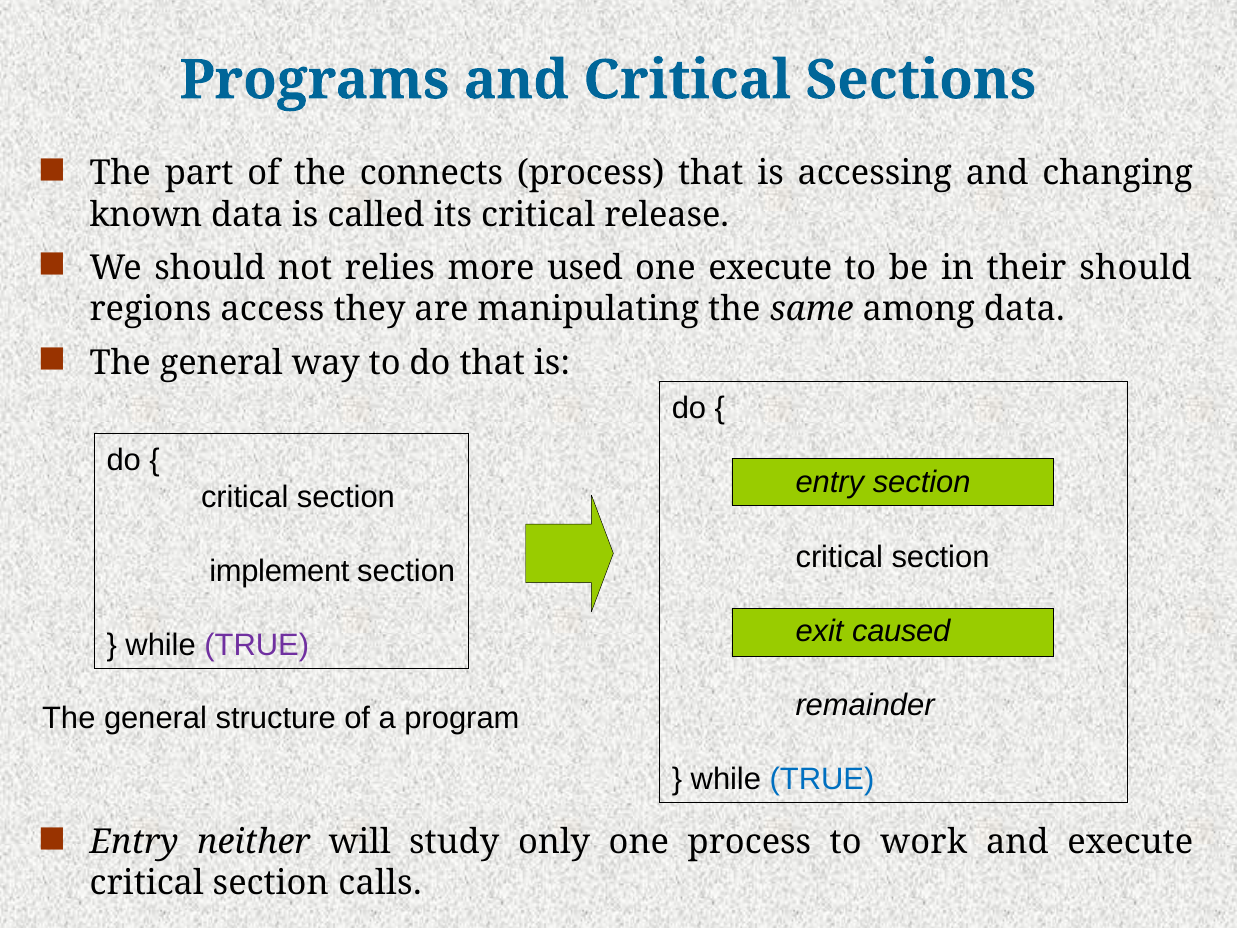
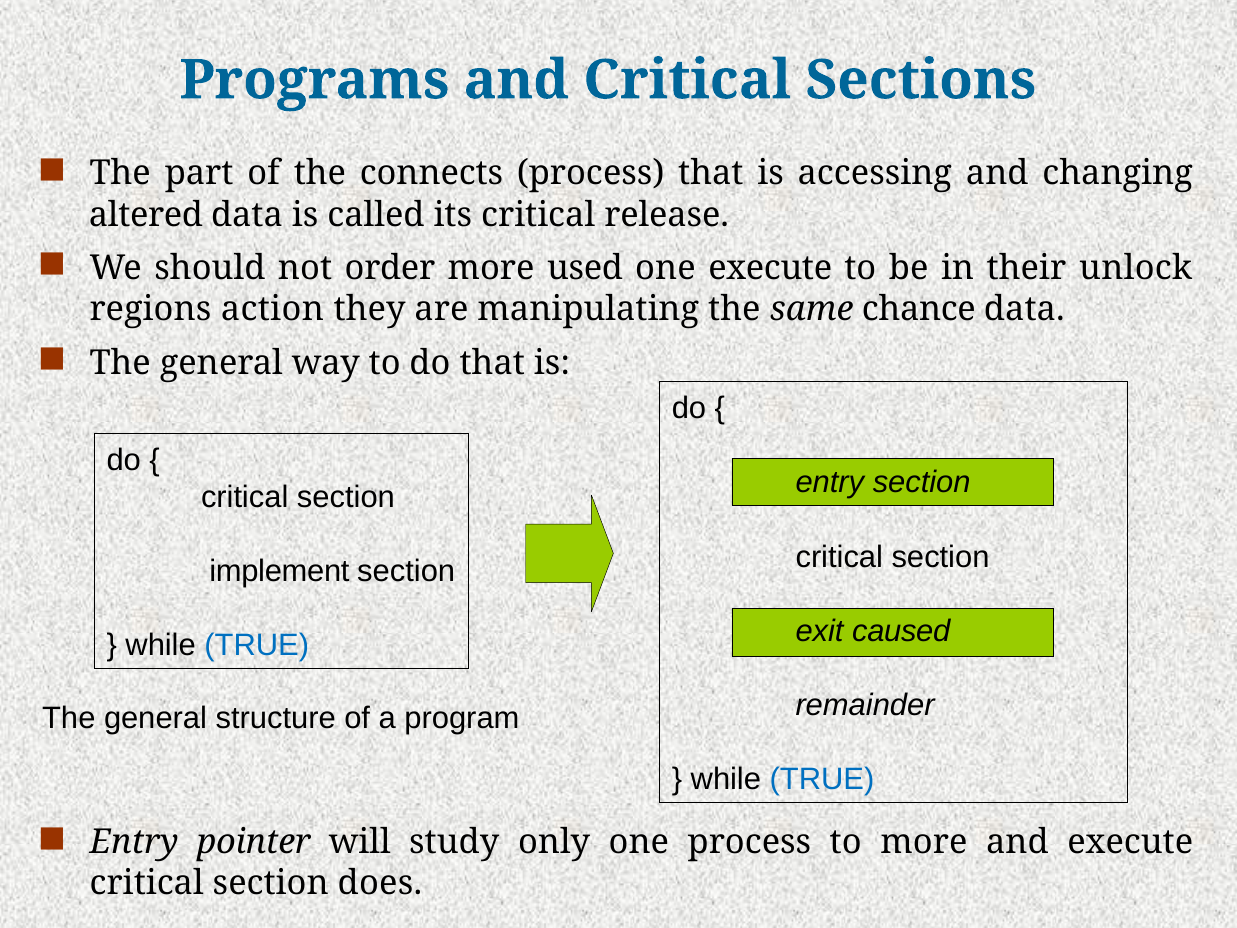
known: known -> altered (146, 215)
relies: relies -> order (390, 268)
their should: should -> unlock (1136, 268)
access: access -> action (272, 309)
among: among -> chance (919, 309)
TRUE colour: purple -> blue (257, 646)
neither: neither -> pointer (254, 842)
to work: work -> more (924, 842)
calls: calls -> does (380, 883)
